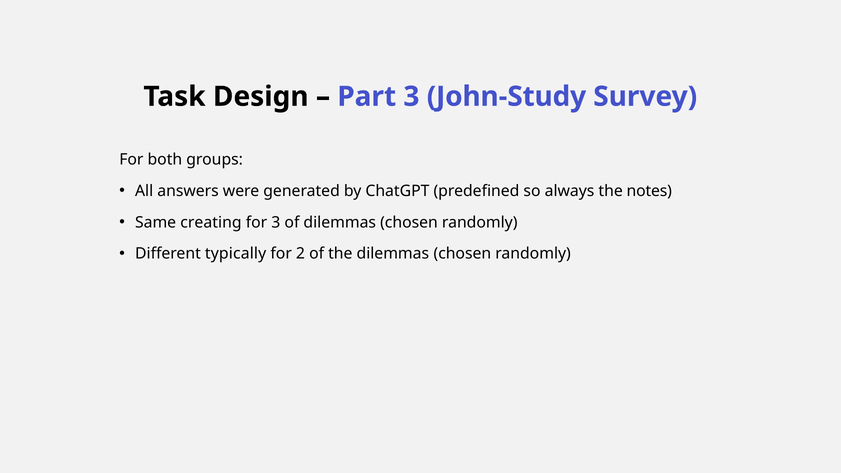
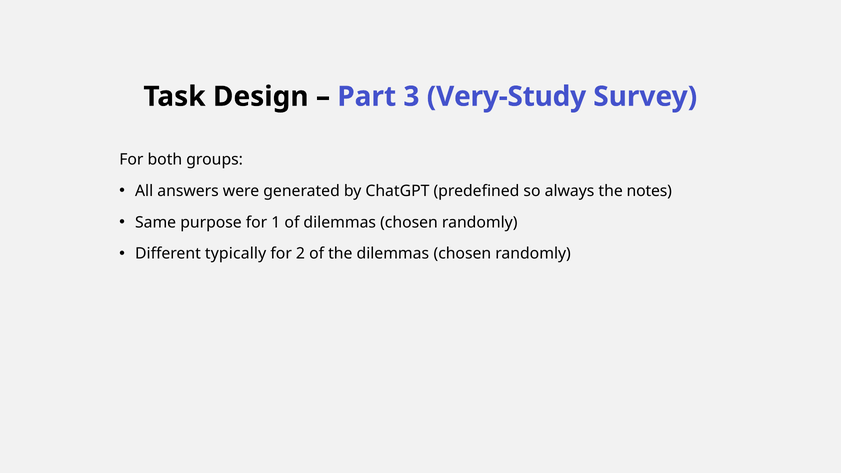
John-Study: John-Study -> Very-Study (506, 97)
creating: creating -> purpose (211, 222)
for 3: 3 -> 1 (276, 222)
